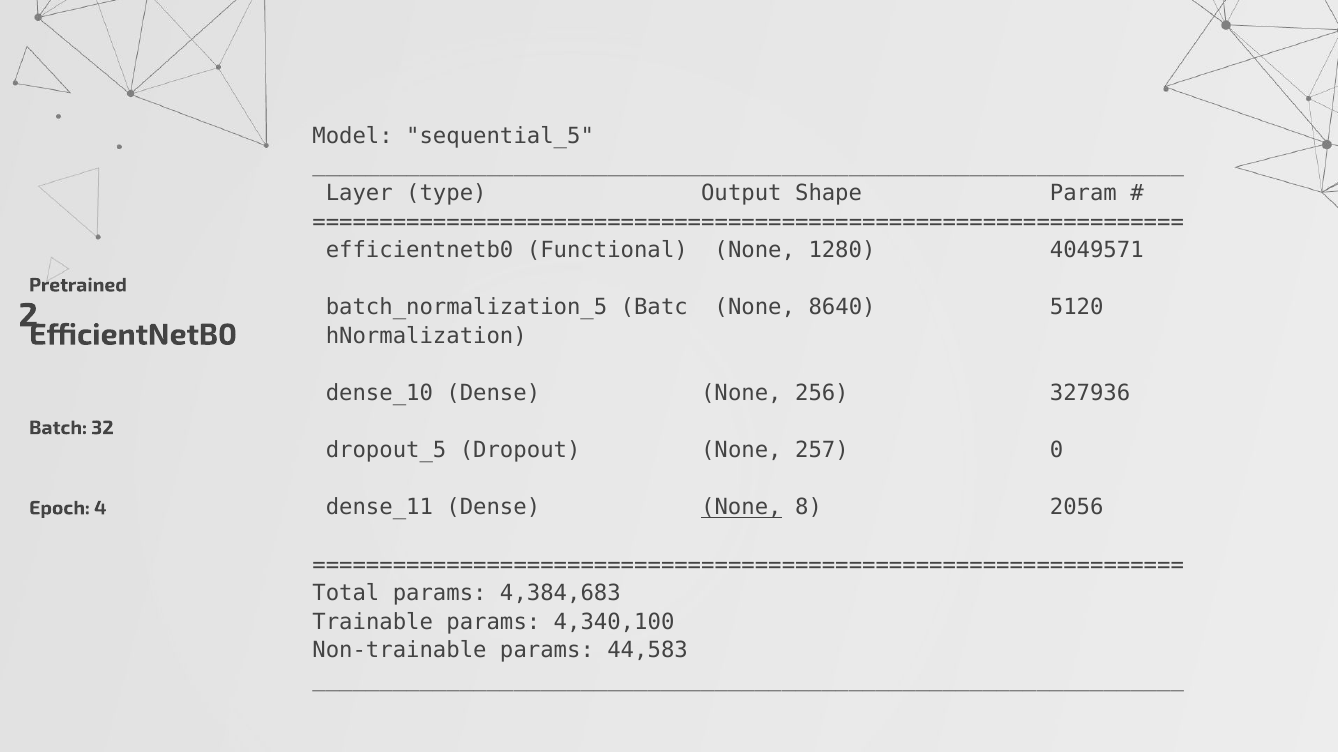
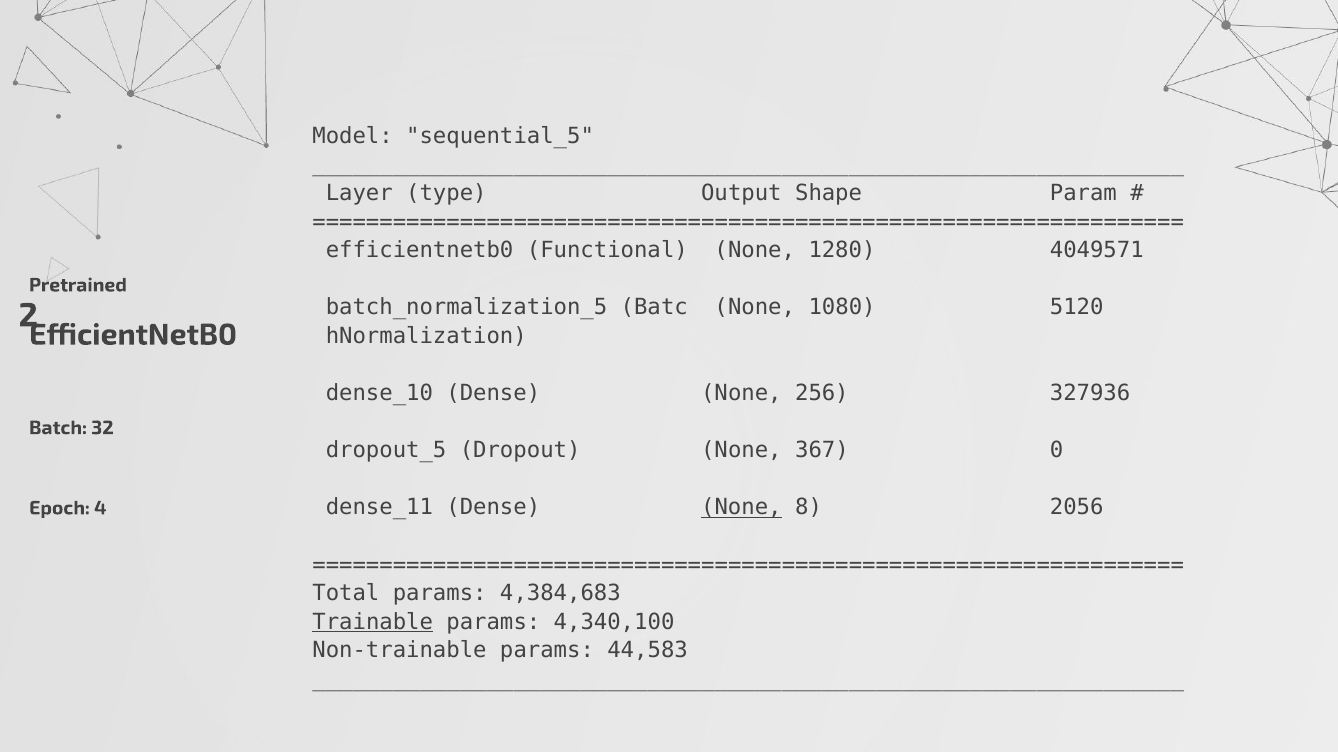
8640: 8640 -> 1080 (842, 308)
257: 257 -> 367 (822, 451)
Trainable underline: none -> present (373, 622)
